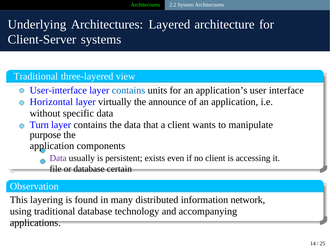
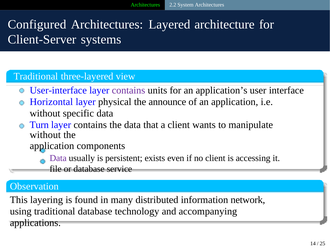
Underlying: Underlying -> Configured (37, 24)
contains colour: blue -> purple (128, 90)
virtually: virtually -> physical (115, 102)
purpose: purpose -> without (45, 135)
certain: certain -> service (119, 169)
